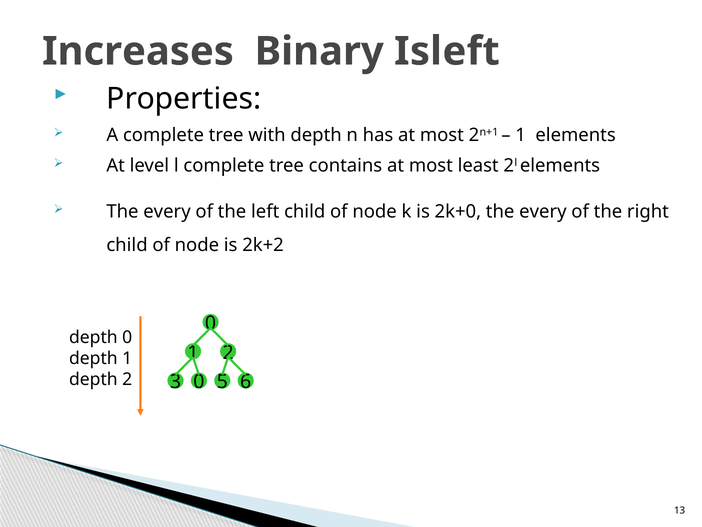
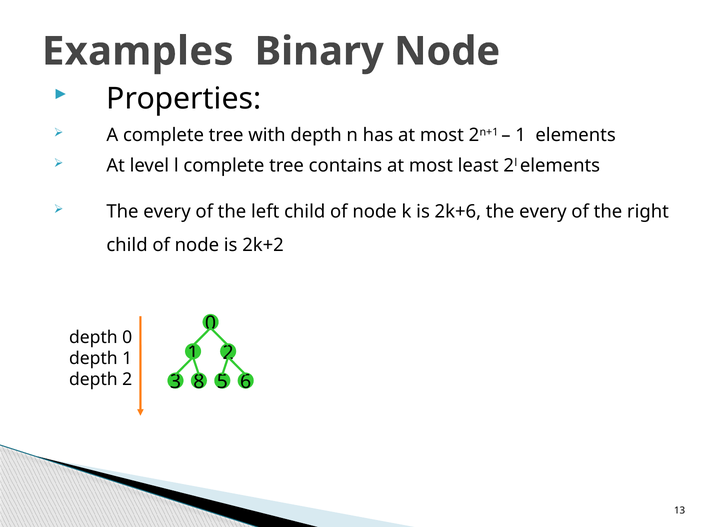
Increases: Increases -> Examples (138, 51)
Binary Isleft: Isleft -> Node (447, 51)
2k+0: 2k+0 -> 2k+6 (458, 212)
3 0: 0 -> 8 (199, 382)
